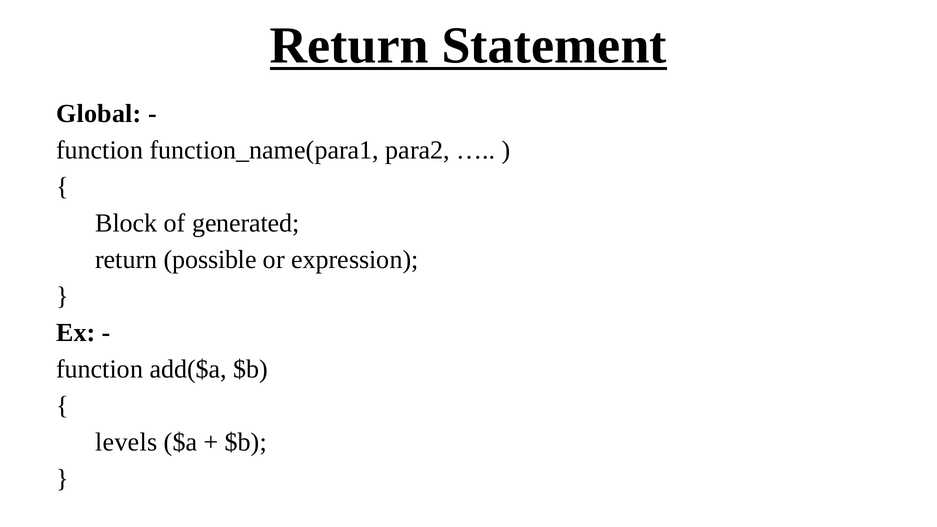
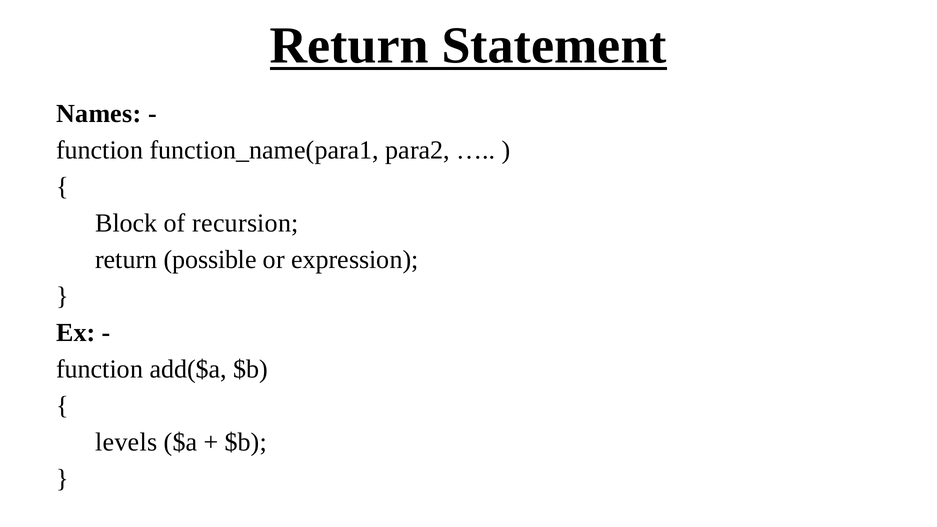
Global: Global -> Names (99, 114)
generated: generated -> recursion (246, 223)
